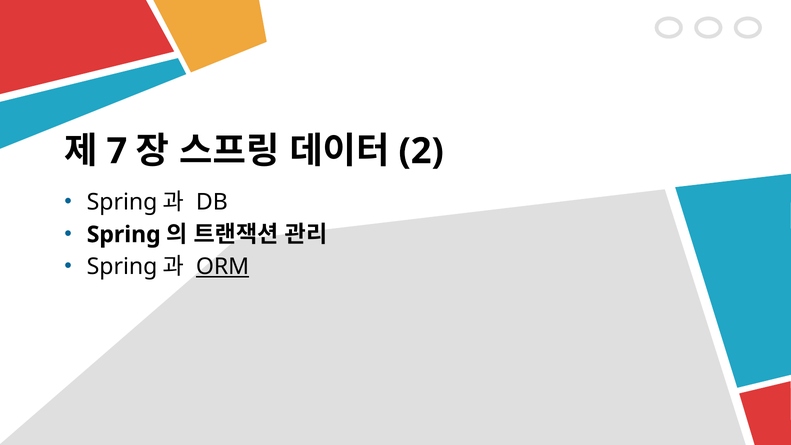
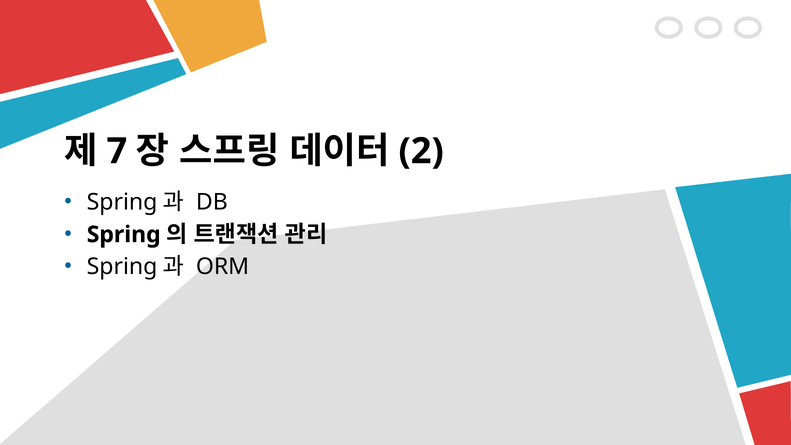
ORM underline: present -> none (223, 267)
